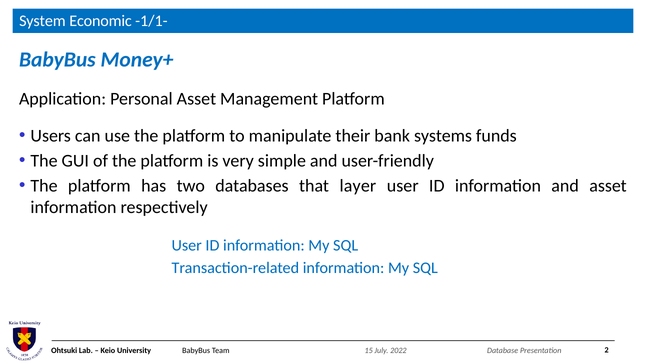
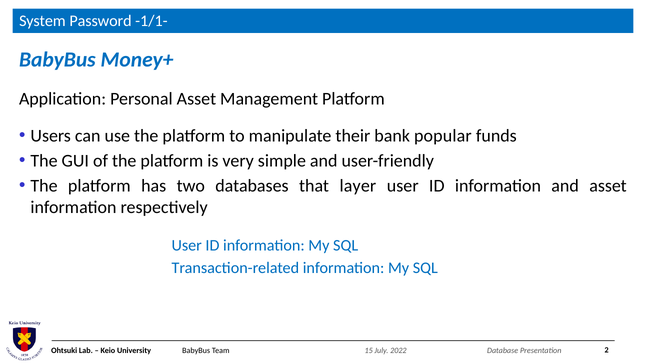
Economic: Economic -> Password (101, 21)
systems: systems -> popular (443, 136)
